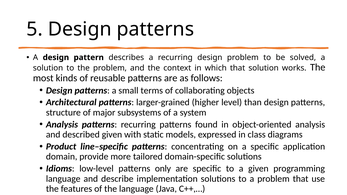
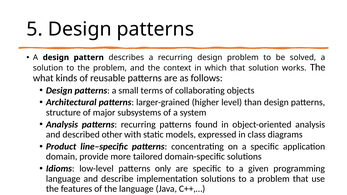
most: most -> what (43, 78)
described given: given -> other (112, 135)
